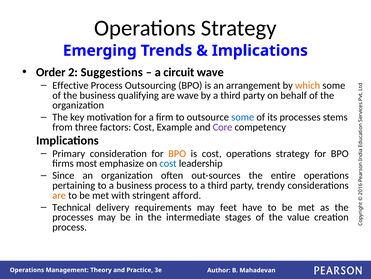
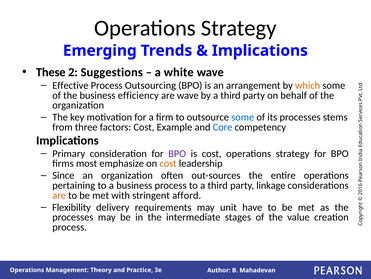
Order: Order -> These (51, 72)
circuit: circuit -> white (179, 72)
qualifying: qualifying -> efficiency (138, 95)
Core colour: purple -> blue (223, 127)
BPO colour: orange -> purple (177, 153)
cost colour: blue -> orange (168, 163)
trendy: trendy -> linkage (271, 185)
Technical: Technical -> Flexibility (72, 207)
feet: feet -> unit (228, 207)
